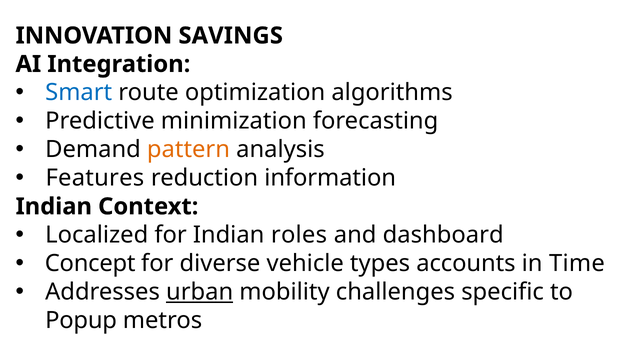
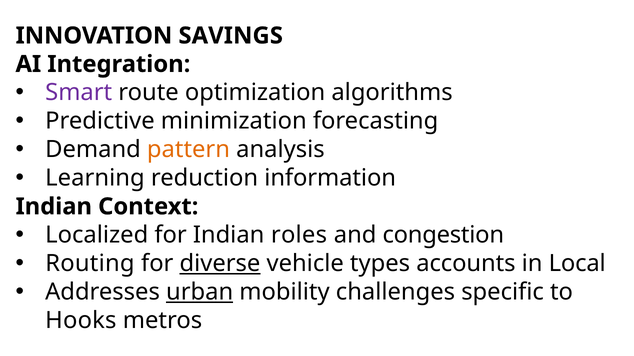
Smart colour: blue -> purple (79, 93)
Features: Features -> Learning (95, 178)
dashboard: dashboard -> congestion (443, 235)
Concept: Concept -> Routing (90, 264)
diverse underline: none -> present (220, 264)
Time: Time -> Local (577, 264)
Popup: Popup -> Hooks (81, 321)
